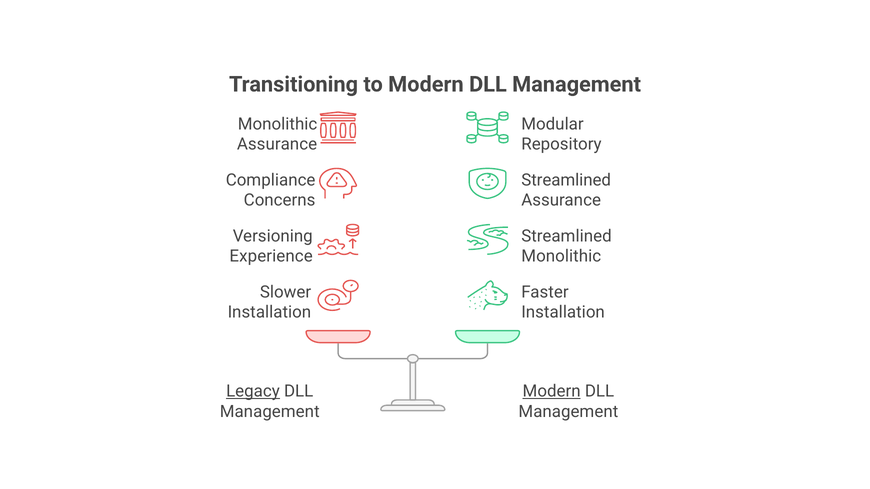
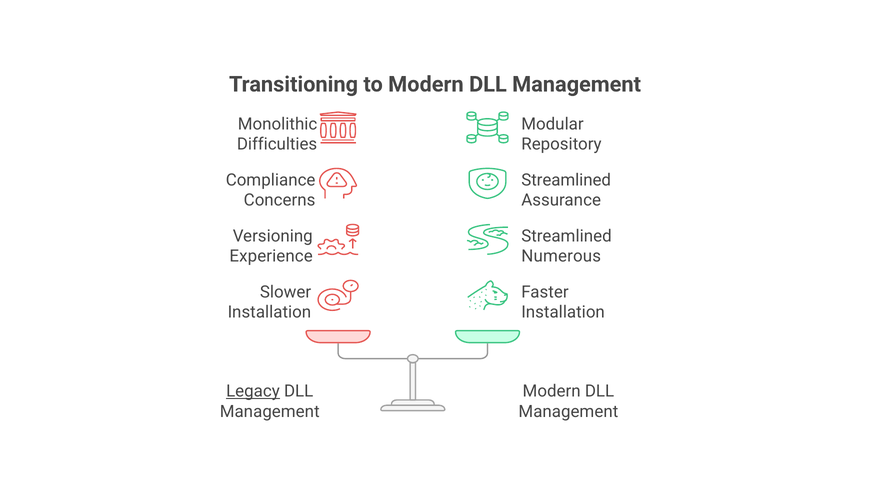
Assurance: Assurance -> Difficulties (277, 145)
Monolithic: Monolithic -> Numerous (561, 257)
Modern underline: present -> none (552, 392)
